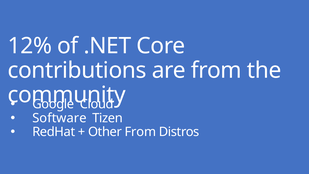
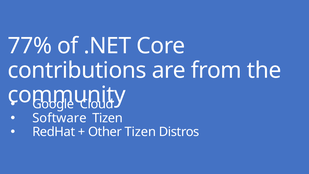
12%: 12% -> 77% (30, 46)
Other From: From -> Tizen (140, 132)
